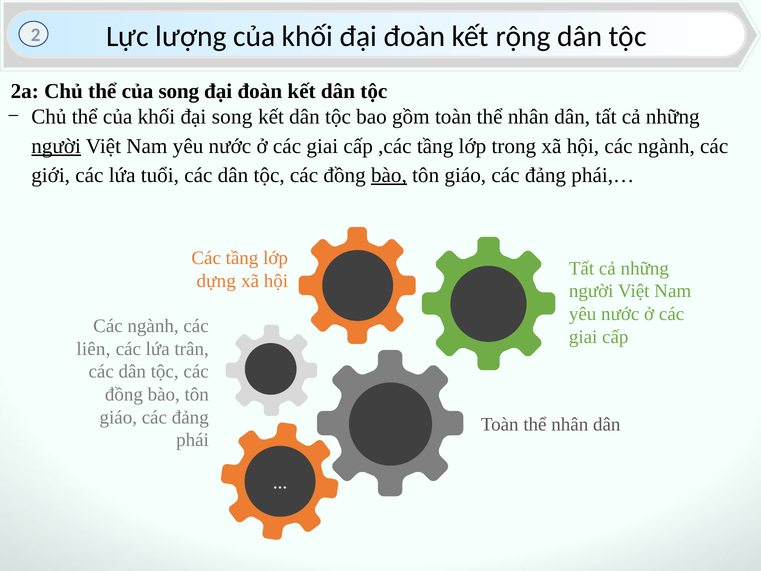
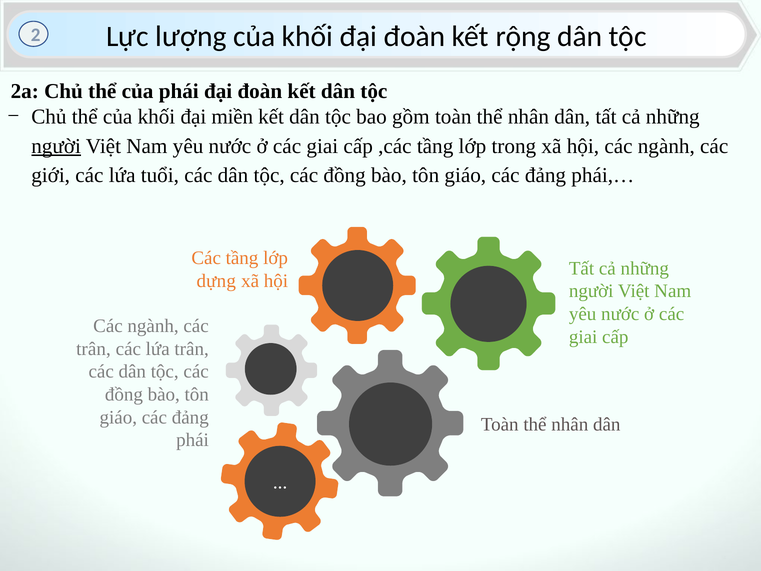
của song: song -> phái (179, 91)
đại song: song -> miền (232, 117)
bào underline: present -> none (389, 175)
liên: liên -> trân (93, 349)
